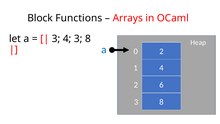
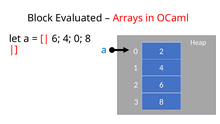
Functions: Functions -> Evaluated (79, 18)
3: 3 -> 6 (56, 39)
4 3: 3 -> 0 (78, 39)
